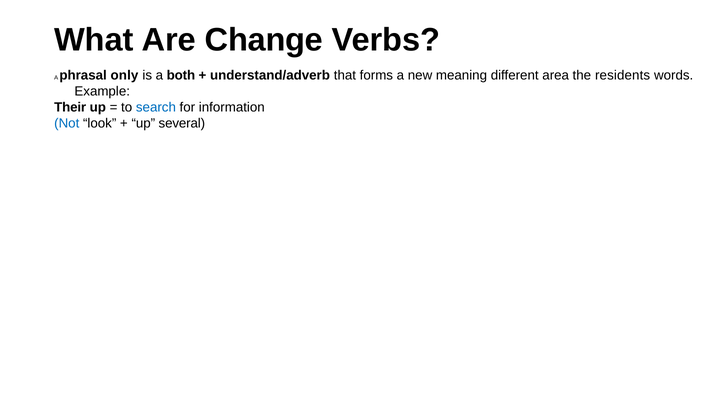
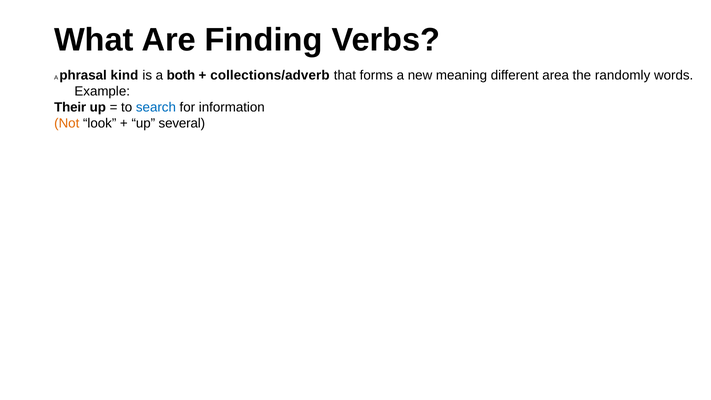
Change: Change -> Finding (264, 40)
only: only -> kind (124, 75)
understand/adverb: understand/adverb -> collections/adverb (270, 75)
residents: residents -> randomly (623, 75)
Not colour: blue -> orange (67, 123)
